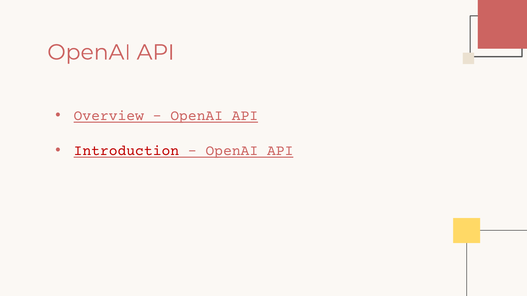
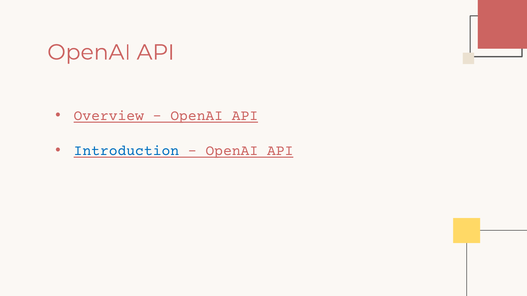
Introduction colour: red -> blue (126, 151)
